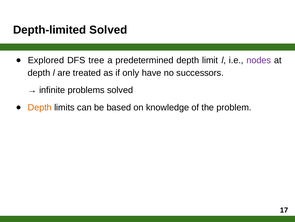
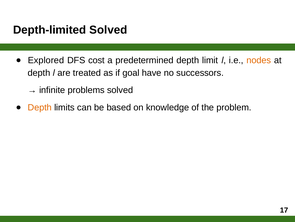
tree: tree -> cost (96, 60)
nodes colour: purple -> orange (259, 60)
only: only -> goal (131, 73)
